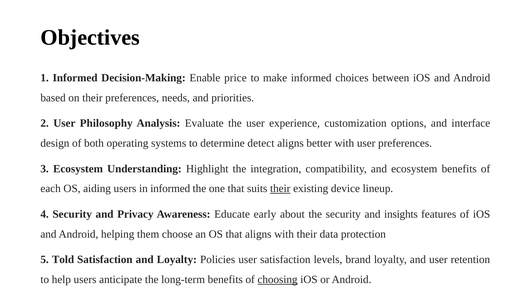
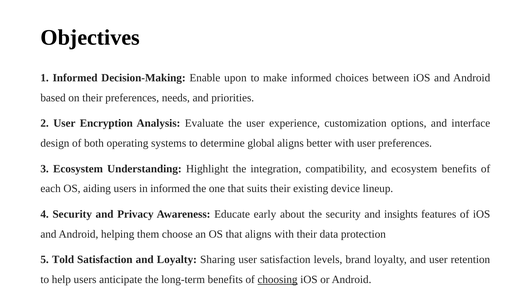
price: price -> upon (235, 78)
Philosophy: Philosophy -> Encryption (106, 123)
detect: detect -> global (261, 143)
their underline: present -> none (280, 188)
Policies: Policies -> Sharing (218, 259)
